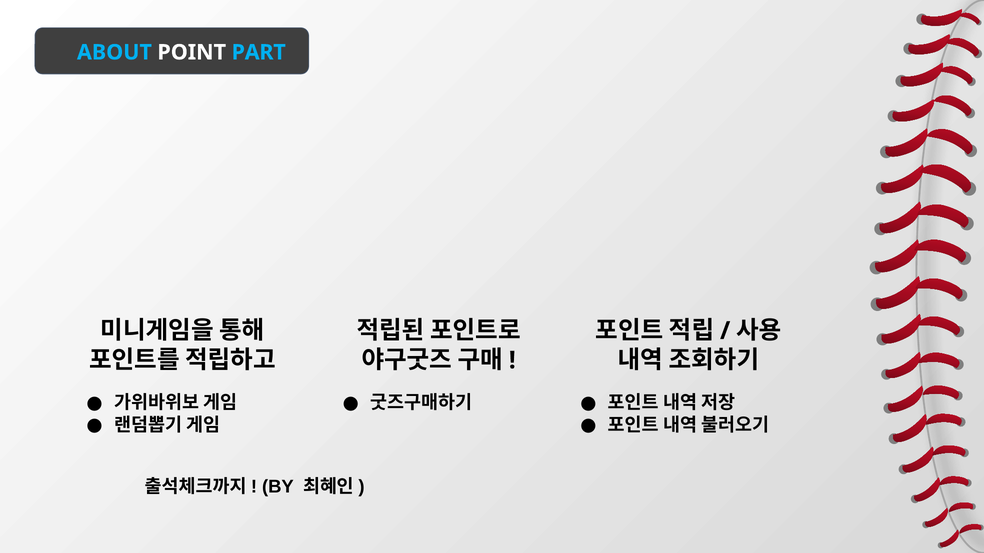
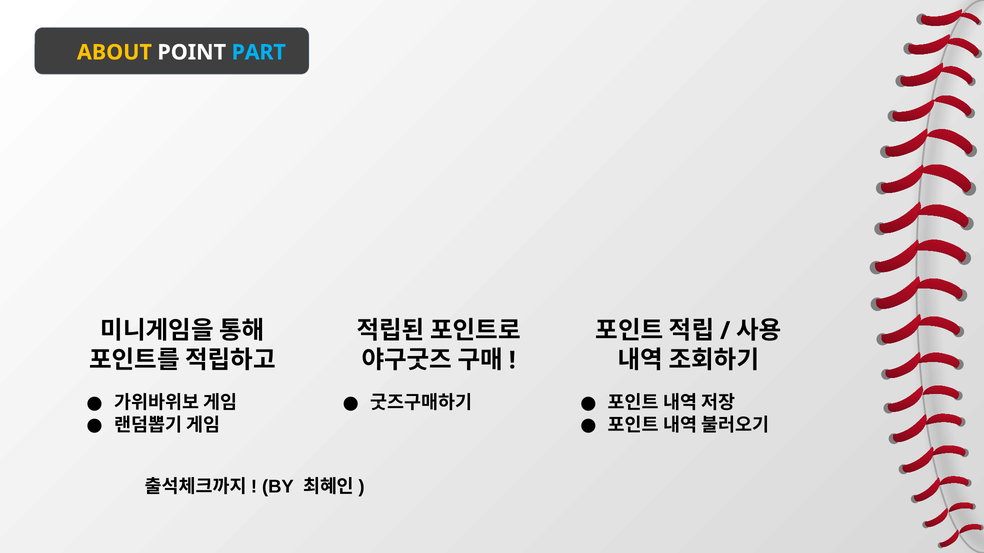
ABOUT colour: light blue -> yellow (114, 52)
